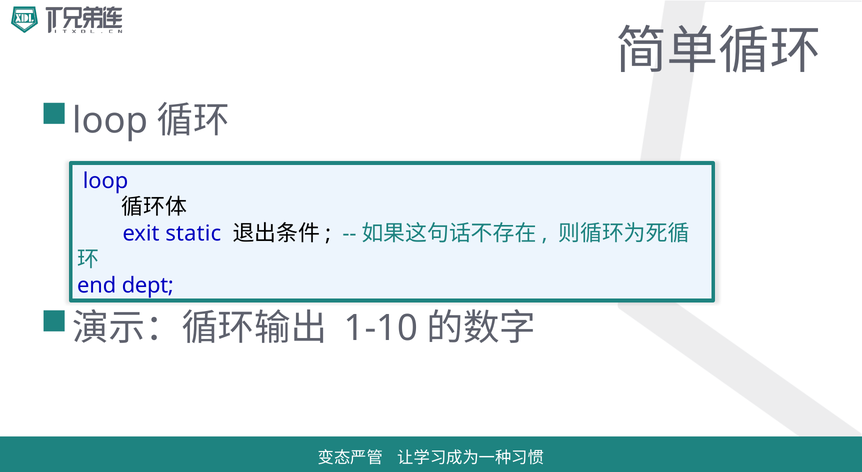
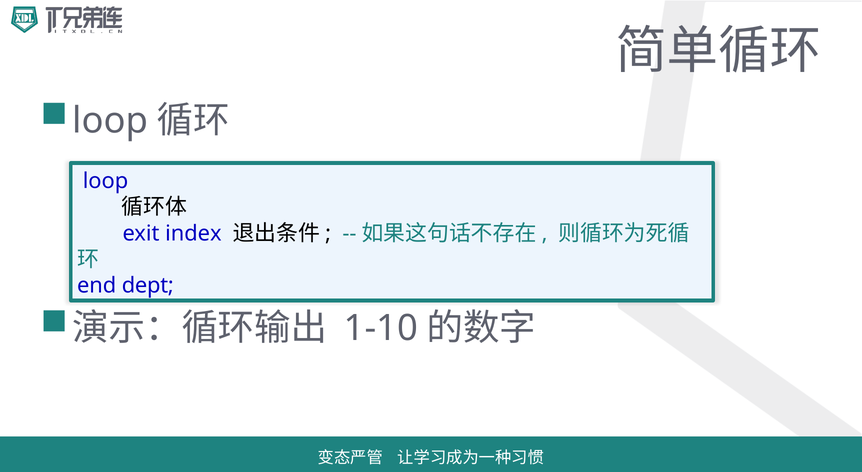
static: static -> index (193, 233)
